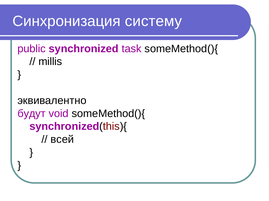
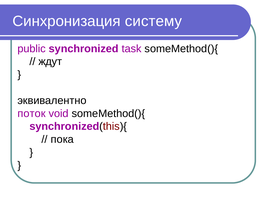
millis: millis -> ждут (50, 62)
будут: будут -> поток (32, 114)
всей: всей -> пока (62, 140)
